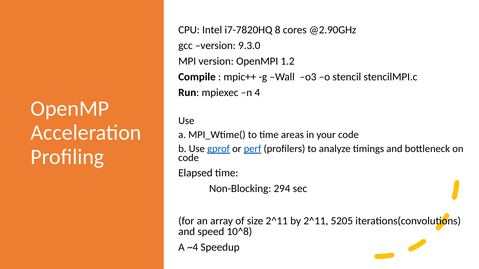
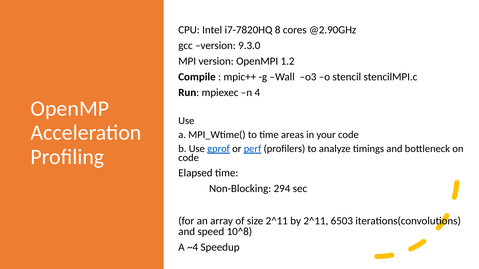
5205: 5205 -> 6503 (342, 221)
